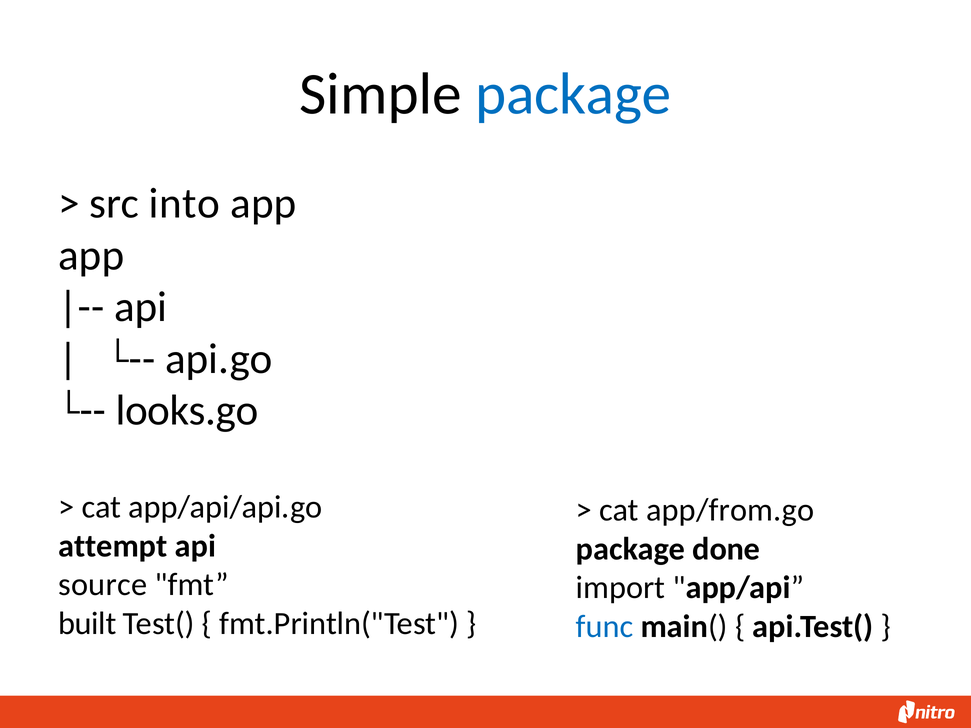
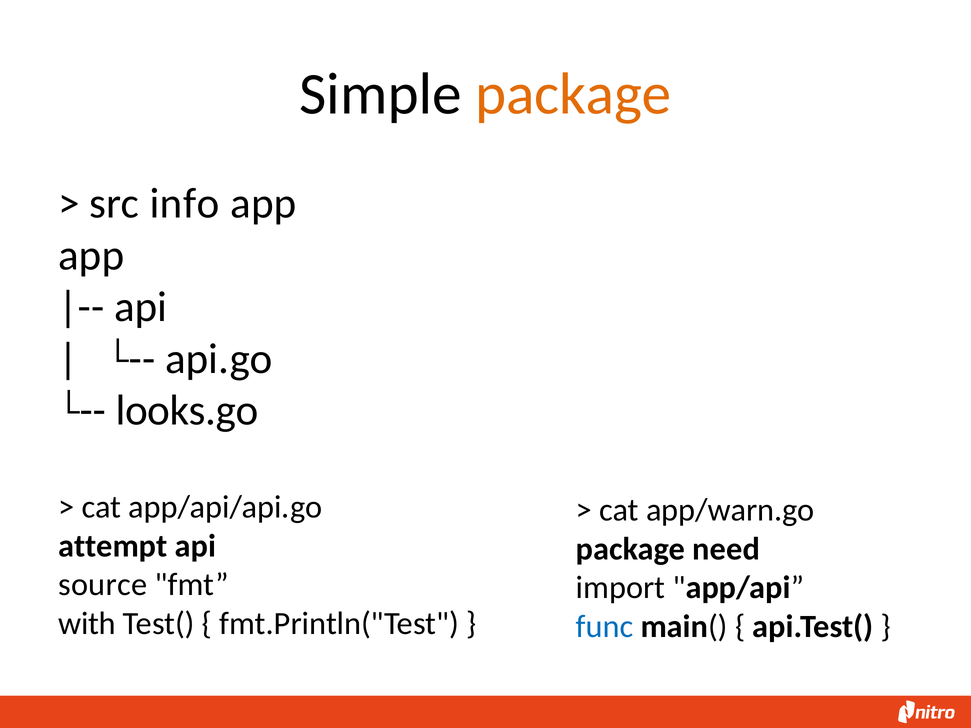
package colour: blue -> orange (573, 94)
into: into -> info (184, 204)
app/from.go: app/from.go -> app/warn.go (730, 510)
done: done -> need (726, 549)
built: built -> with (87, 624)
